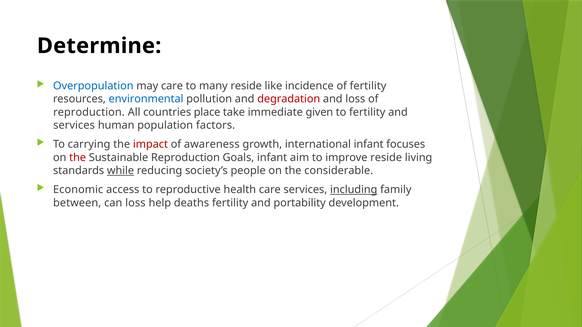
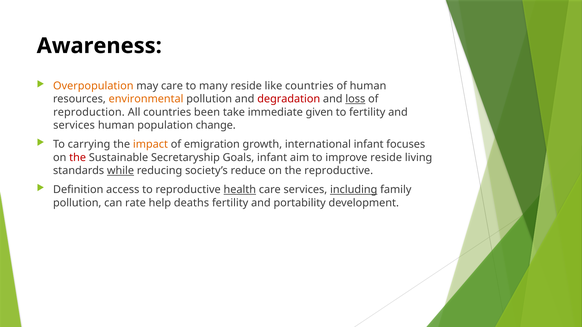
Determine: Determine -> Awareness (99, 46)
Overpopulation colour: blue -> orange (93, 86)
like incidence: incidence -> countries (309, 86)
of fertility: fertility -> human (368, 86)
environmental colour: blue -> orange (146, 99)
loss underline: none -> present (355, 99)
place: place -> been (207, 112)
factors: factors -> change (216, 125)
impact colour: red -> orange (150, 145)
awareness: awareness -> emigration (212, 145)
Sustainable Reproduction: Reproduction -> Secretaryship (185, 158)
people: people -> reduce (248, 171)
the considerable: considerable -> reproductive (339, 171)
Economic: Economic -> Definition (78, 190)
health underline: none -> present (240, 190)
between: between -> pollution (77, 203)
can loss: loss -> rate (135, 203)
